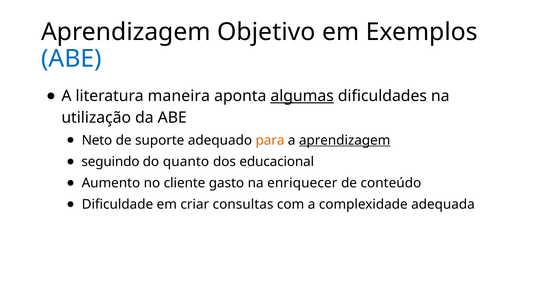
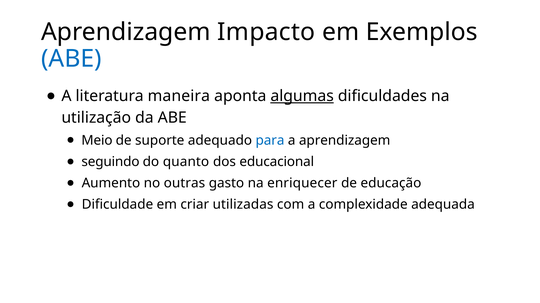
Objetivo: Objetivo -> Impacto (266, 32)
Neto: Neto -> Meio (97, 141)
para colour: orange -> blue (270, 141)
aprendizagem underline: present -> none (345, 141)
cliente: cliente -> outras (184, 183)
conteúdo: conteúdo -> educação (391, 183)
consultas: consultas -> utilizadas (243, 205)
